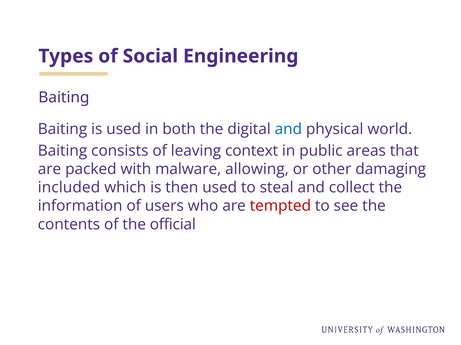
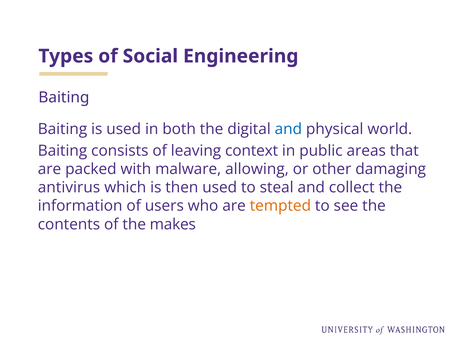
included: included -> antivirus (69, 188)
tempted colour: red -> orange (280, 206)
official: official -> makes (173, 225)
